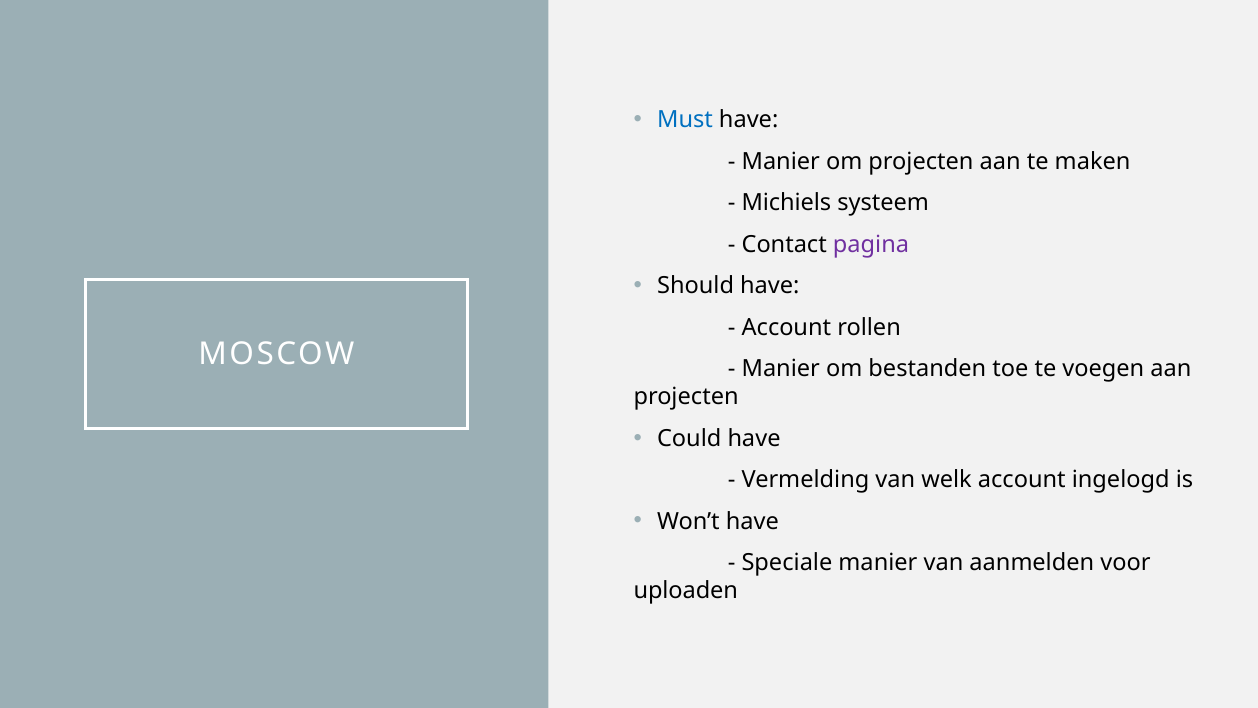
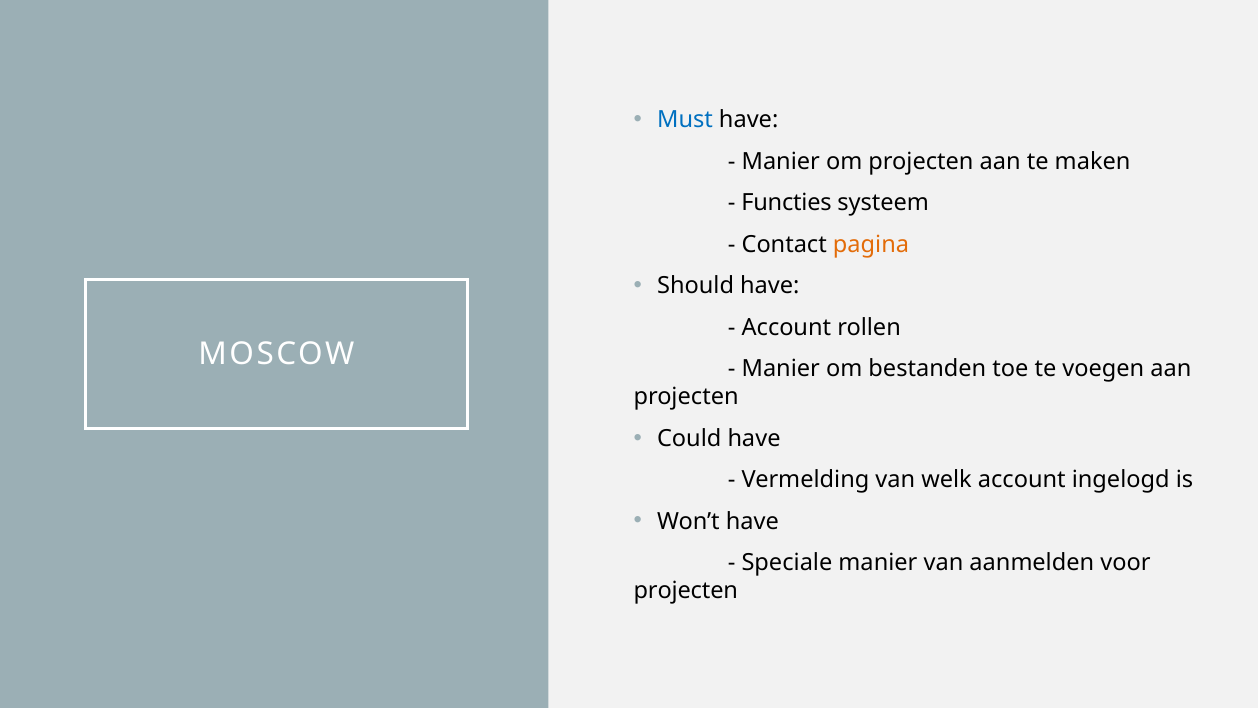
Michiels: Michiels -> Functies (787, 203)
pagina colour: purple -> orange (871, 244)
uploaden: uploaden -> projecten (686, 591)
